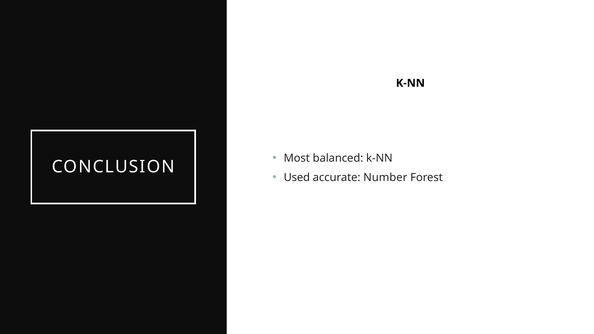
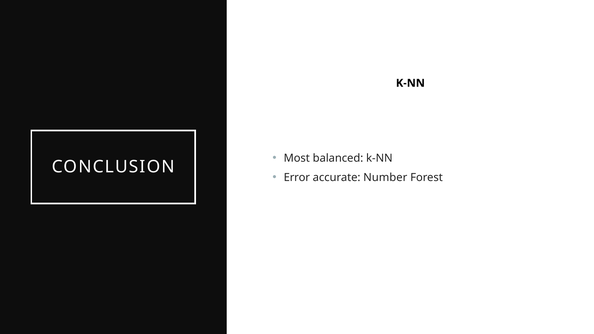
Used: Used -> Error (297, 178)
